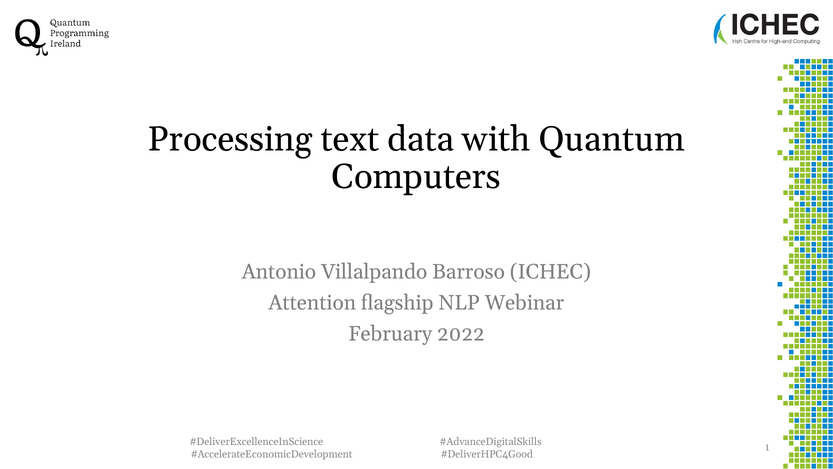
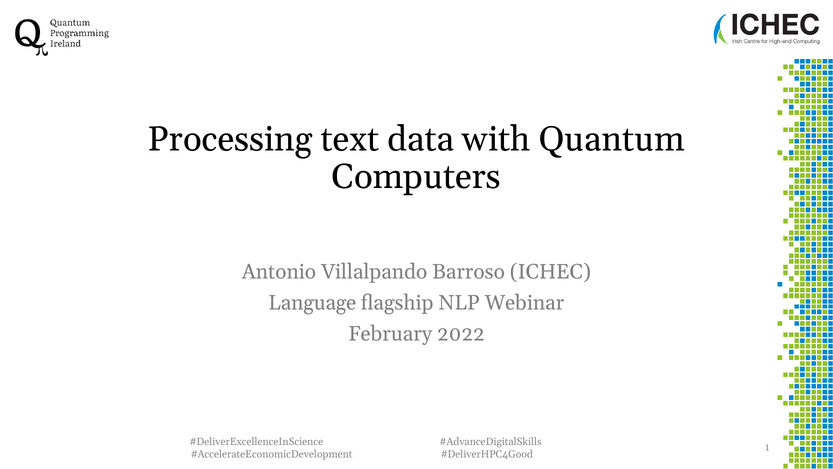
Attention: Attention -> Language (312, 303)
